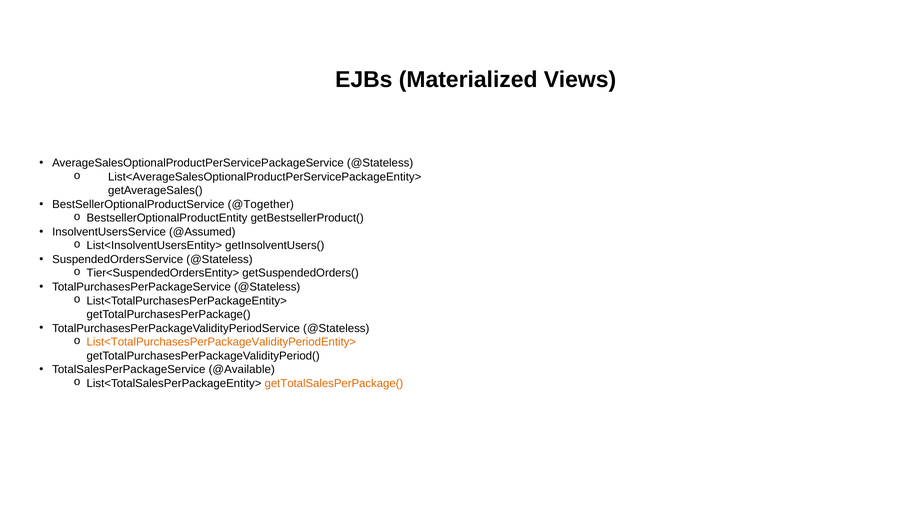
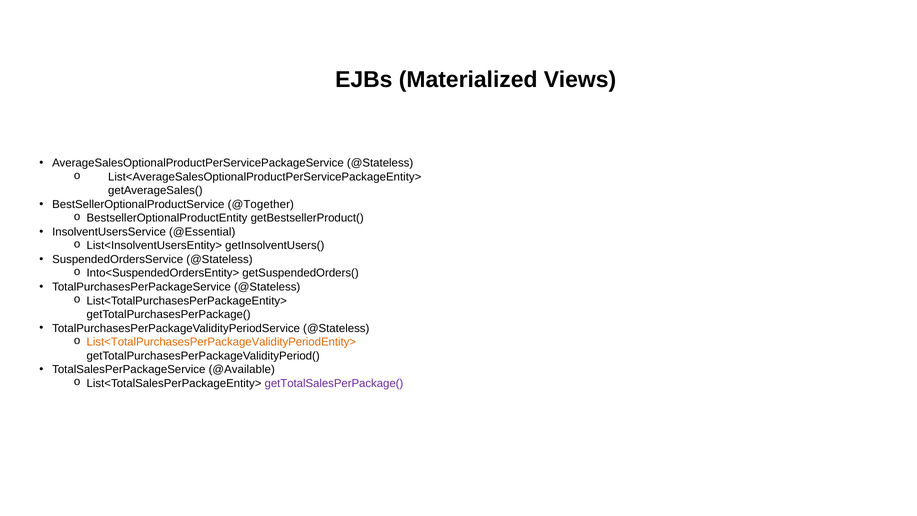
@Assumed: @Assumed -> @Essential (202, 232)
Tier<SuspendedOrdersEntity>: Tier<SuspendedOrdersEntity> -> Into<SuspendedOrdersEntity> (163, 273)
getTotalSalesPerPackage( colour: orange -> purple (334, 383)
